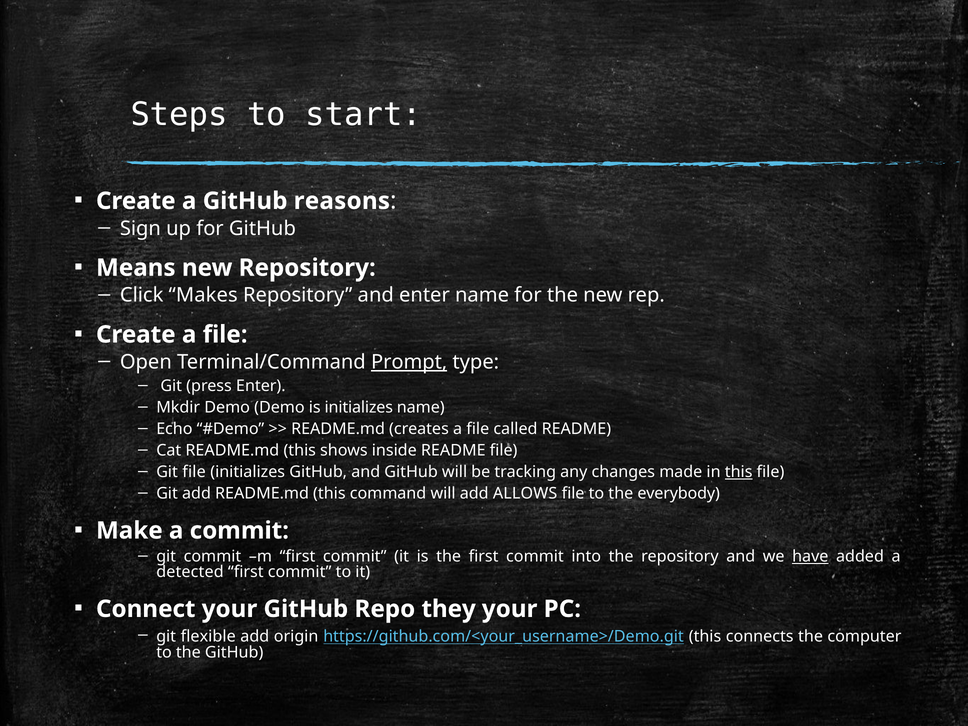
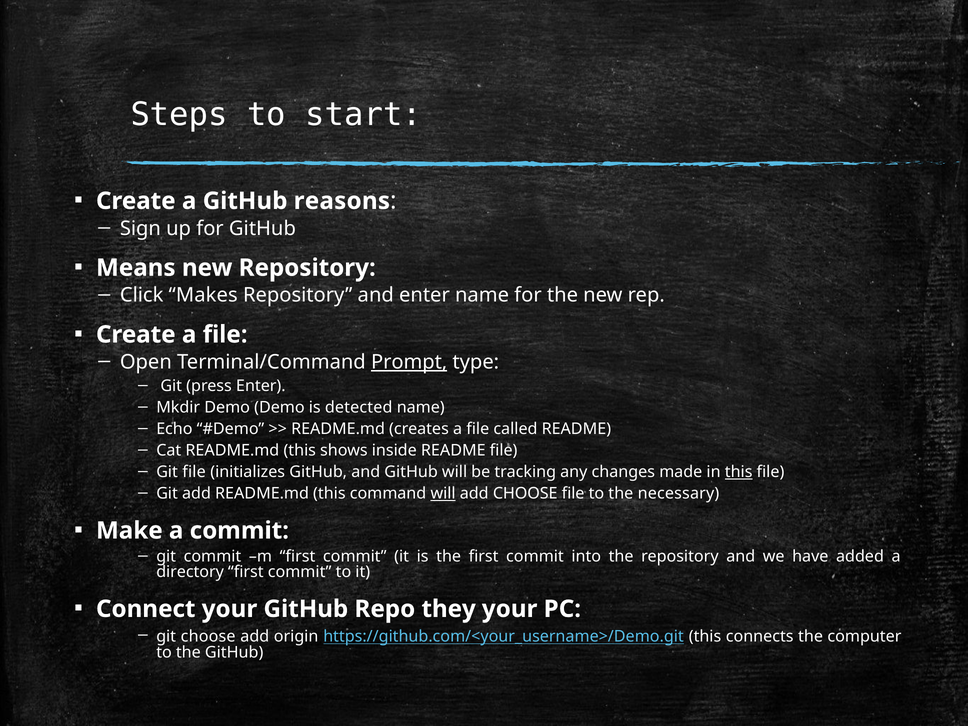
is initializes: initializes -> detected (359, 407)
will underline: none -> present (443, 493)
add ALLOWS: ALLOWS -> CHOOSE (525, 493)
everybody: everybody -> necessary (678, 493)
have underline: present -> none (810, 556)
detected: detected -> directory (190, 572)
git flexible: flexible -> choose (208, 636)
